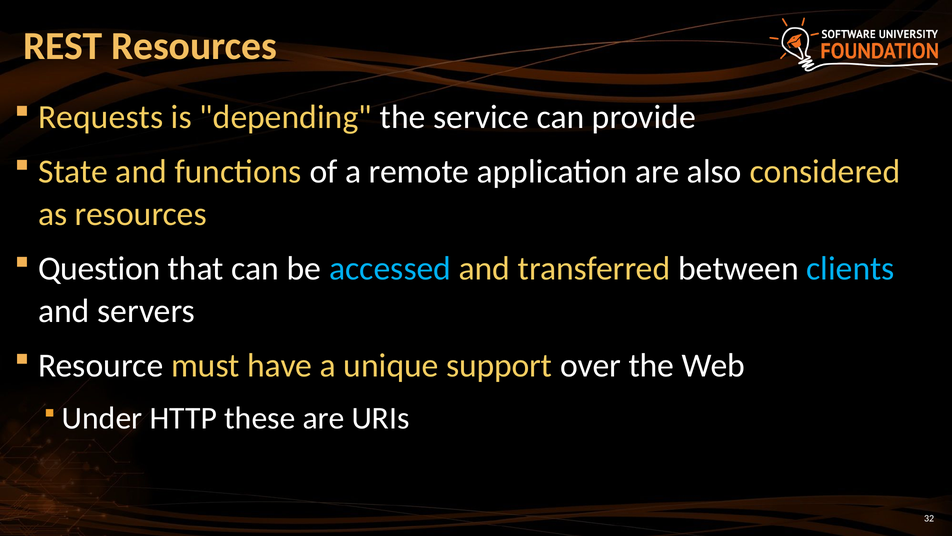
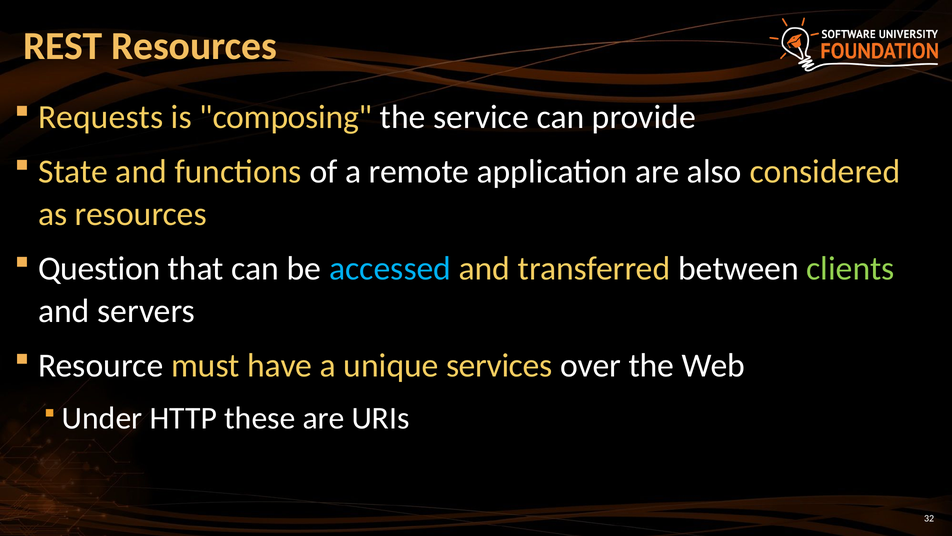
depending: depending -> composing (286, 117)
clients colour: light blue -> light green (850, 268)
support: support -> services (499, 365)
